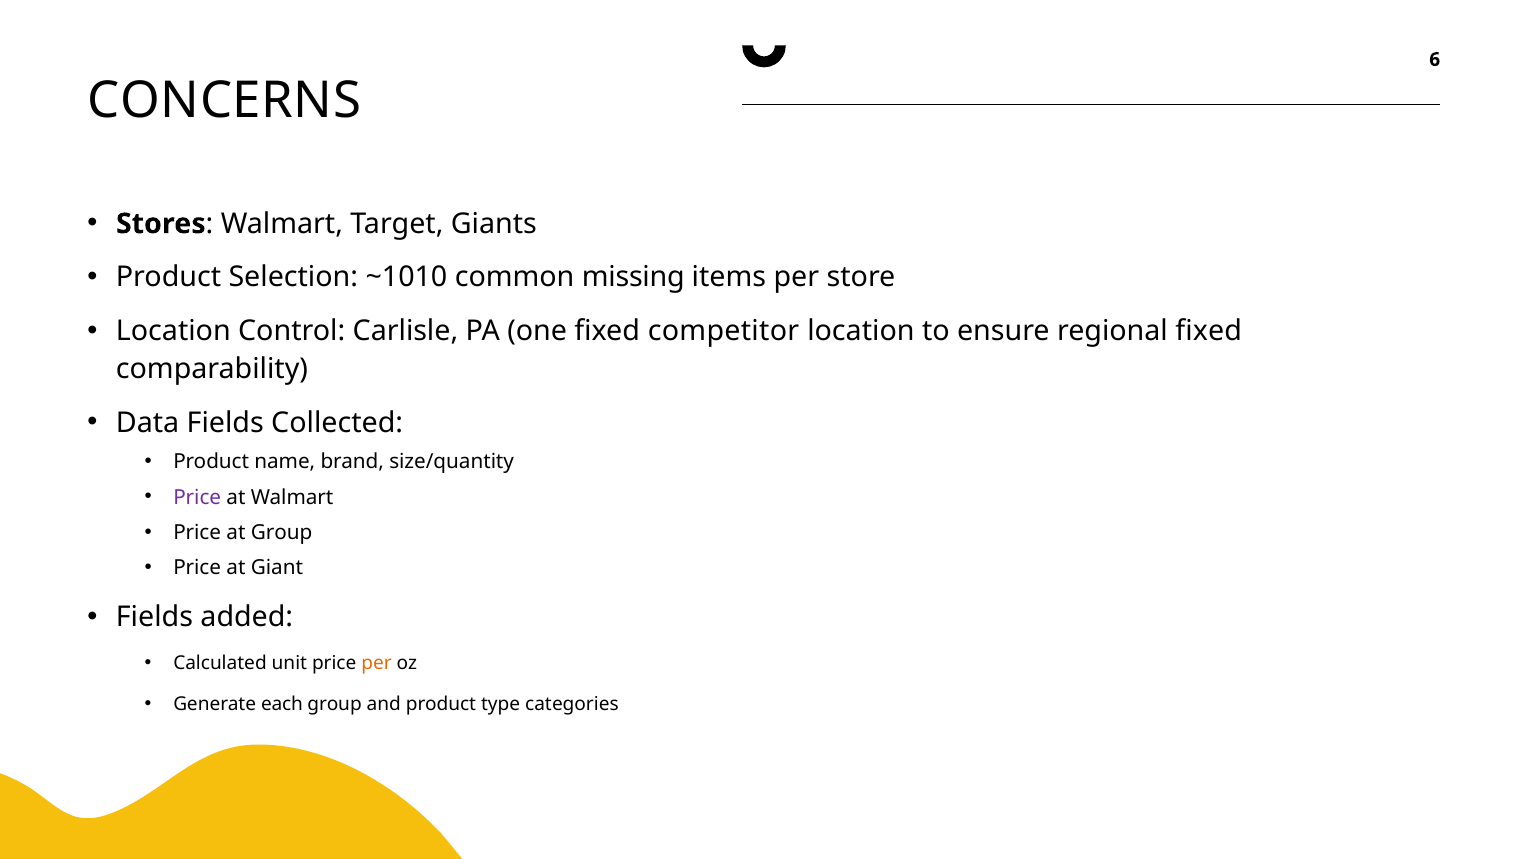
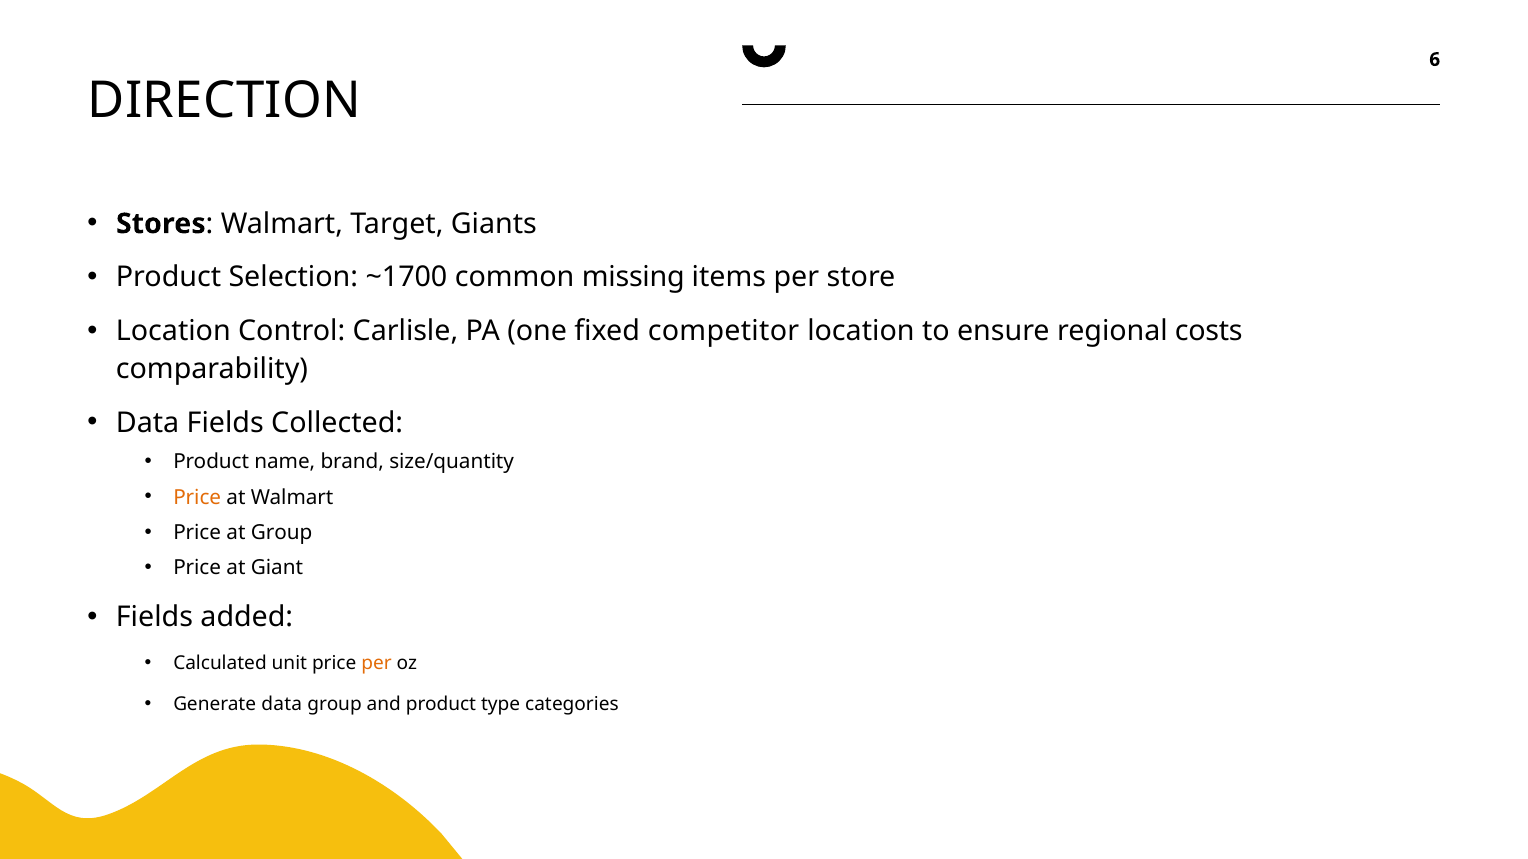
CONCERNS: CONCERNS -> DIRECTION (225, 100)
~1010: ~1010 -> ~1700 (406, 278)
regional fixed: fixed -> costs (1209, 331)
Price colour: purple -> orange (197, 498)
Generate each: each -> data (282, 705)
